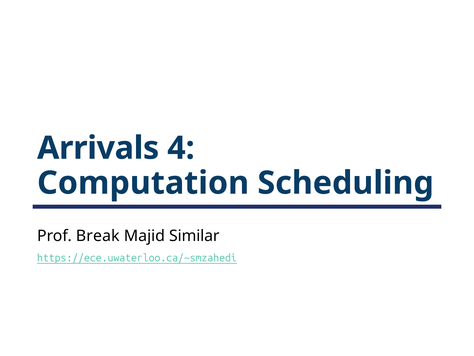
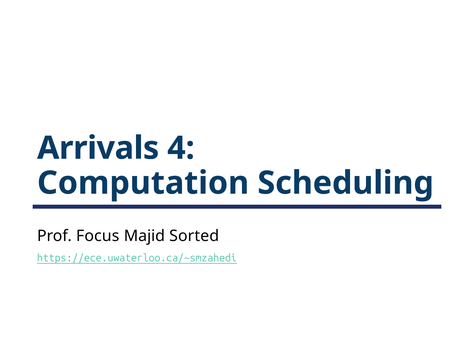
Break: Break -> Focus (98, 236)
Similar: Similar -> Sorted (194, 236)
